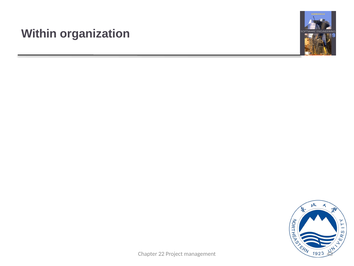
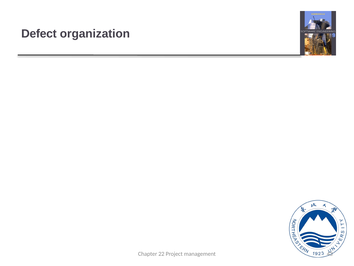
Within: Within -> Defect (39, 34)
